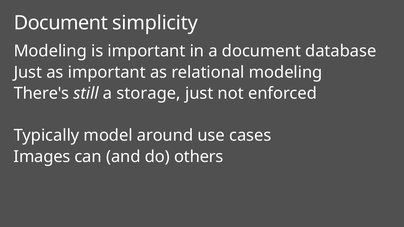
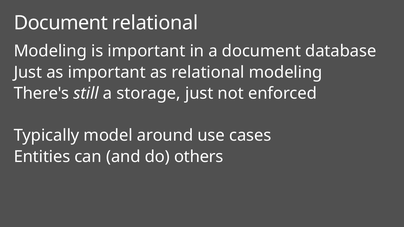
Document simplicity: simplicity -> relational (155, 23)
Images: Images -> Entities (42, 157)
